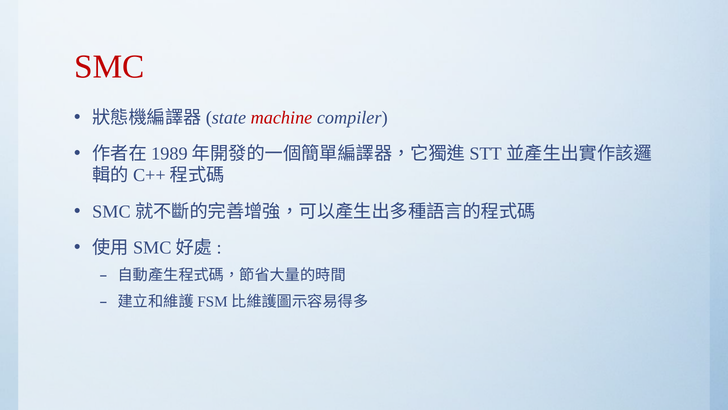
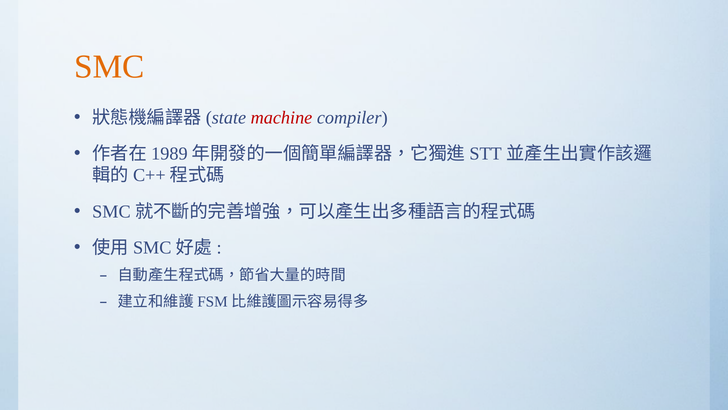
SMC colour: red -> orange (109, 67)
